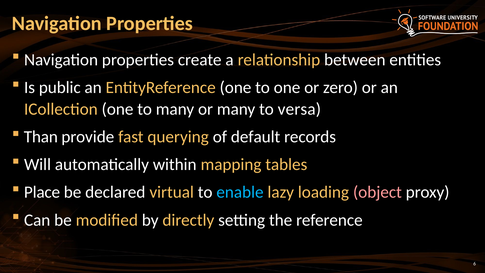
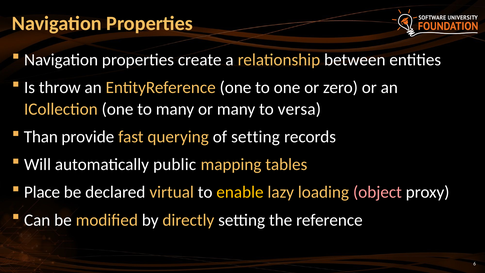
public: public -> throw (60, 87)
of default: default -> setting (255, 137)
within: within -> public (175, 165)
enable colour: light blue -> yellow (240, 192)
